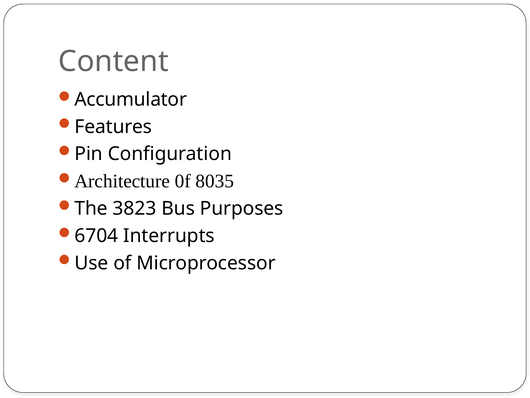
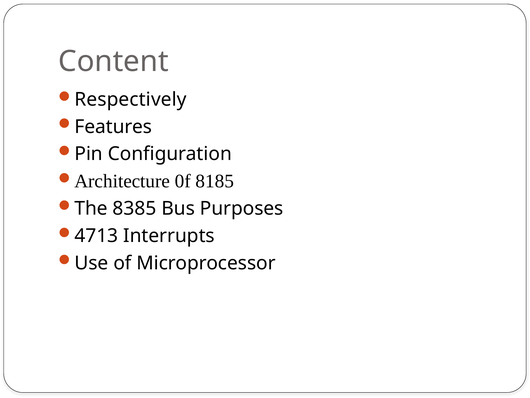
Accumulator: Accumulator -> Respectively (131, 99)
8035: 8035 -> 8185 (215, 181)
3823: 3823 -> 8385 (135, 208)
6704: 6704 -> 4713 (96, 236)
